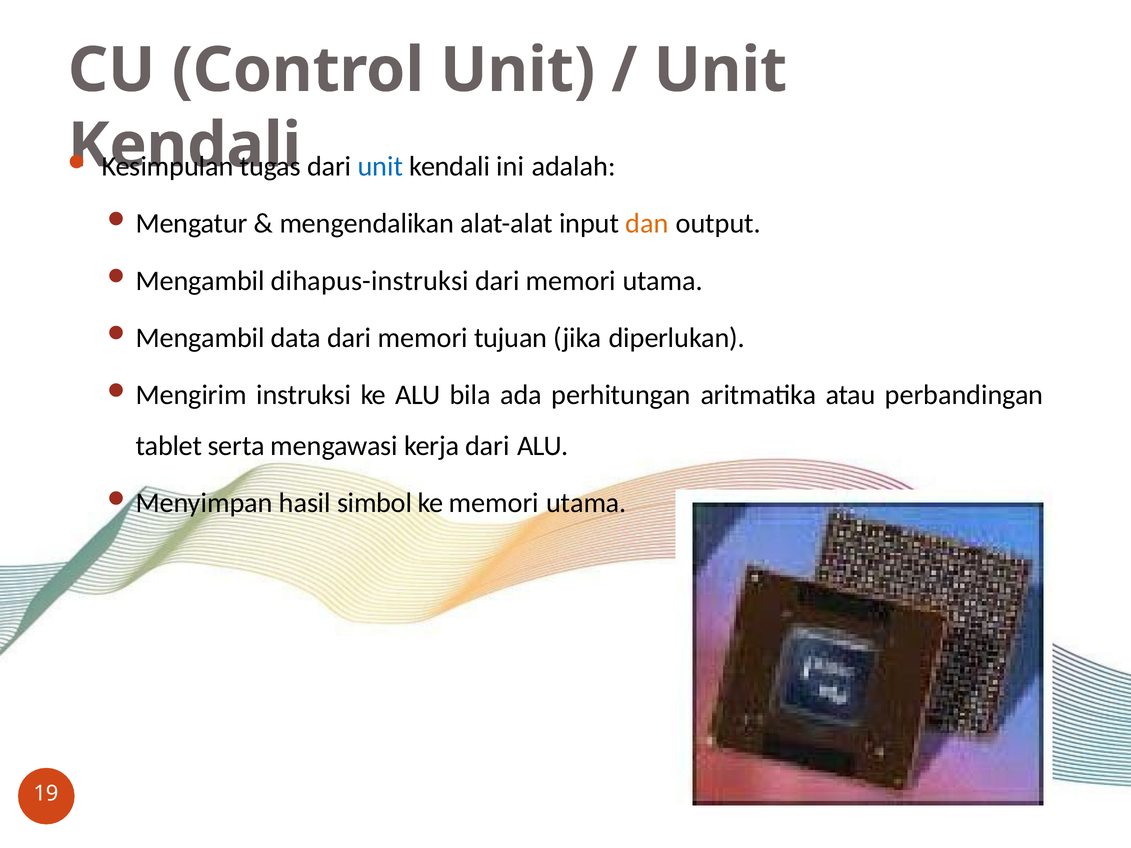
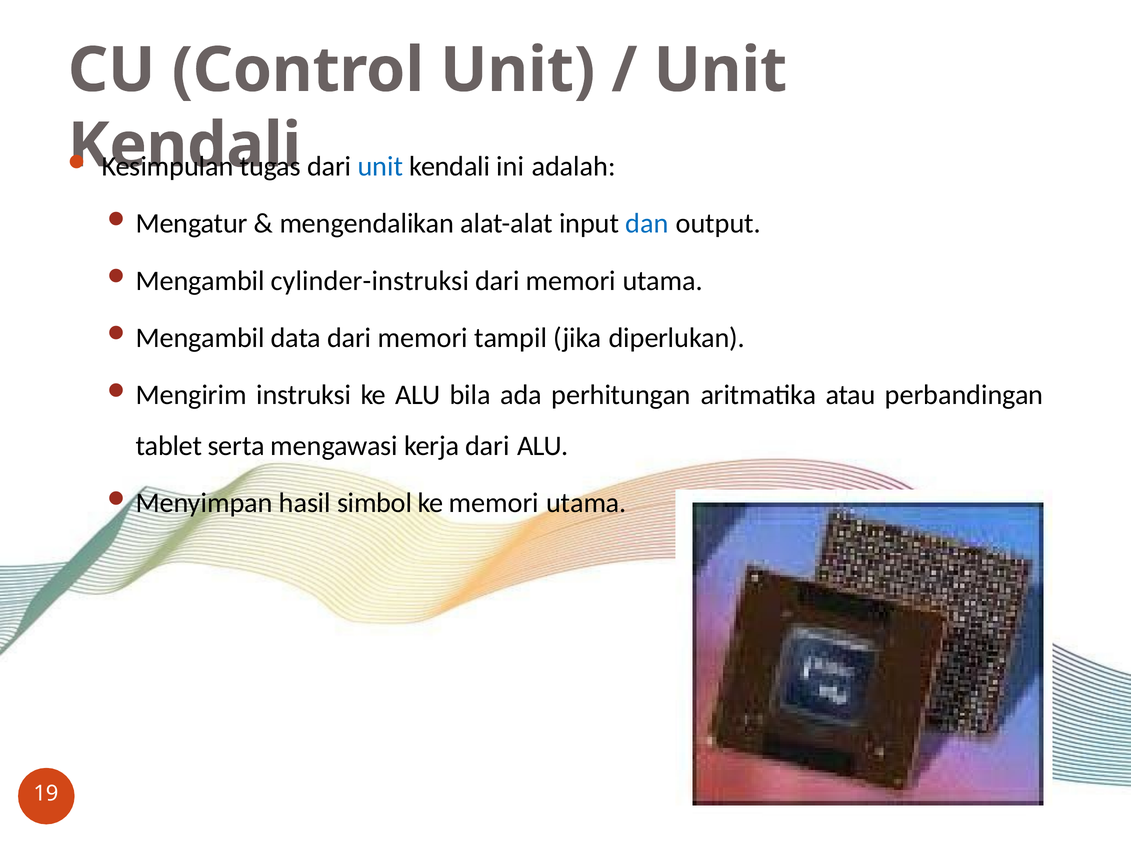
dan colour: orange -> blue (647, 224)
dihapus-instruksi: dihapus-instruksi -> cylinder-instruksi (370, 281)
tujuan: tujuan -> tampil (511, 338)
